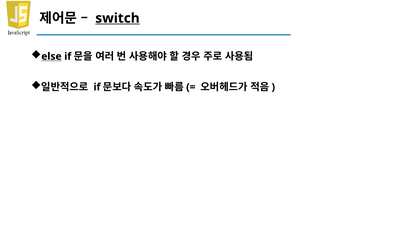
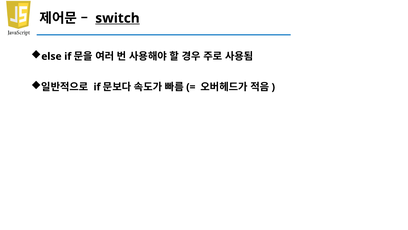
else underline: present -> none (51, 56)
